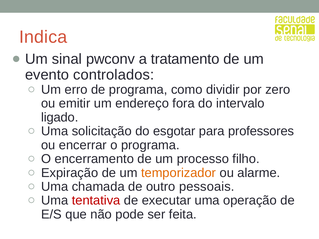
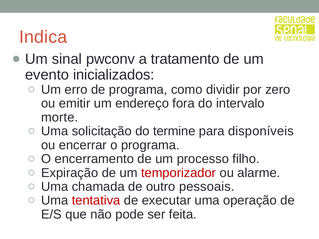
controlados: controlados -> inicializados (114, 75)
ligado: ligado -> morte (60, 117)
esgotar: esgotar -> termine (174, 131)
professores: professores -> disponíveis (261, 131)
temporizador colour: orange -> red (179, 173)
